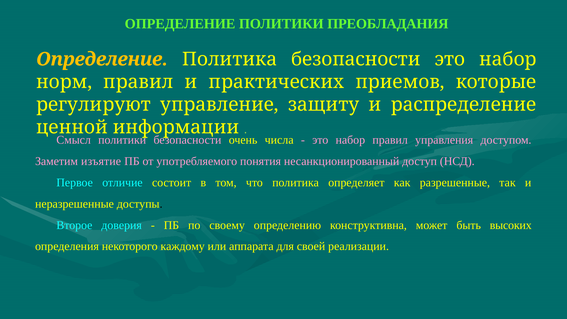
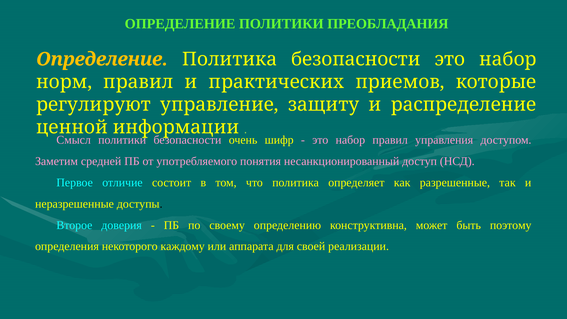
числа: числа -> шифр (279, 140)
изъятие: изъятие -> средней (101, 161)
высоких: высоких -> поэтому (511, 225)
